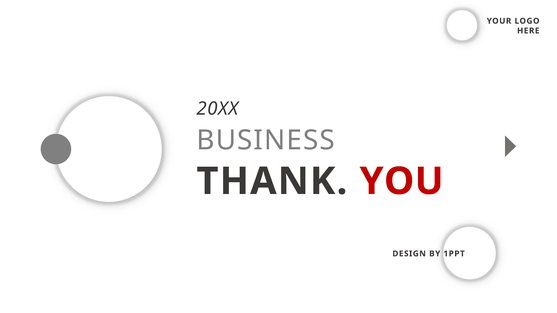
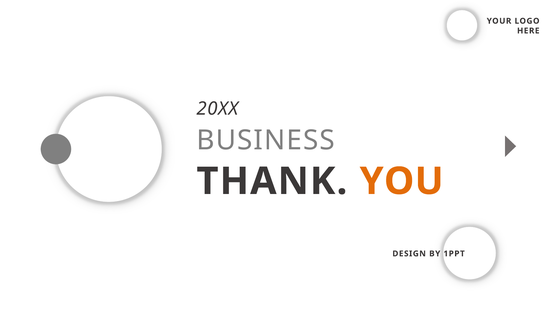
YOU colour: red -> orange (402, 182)
